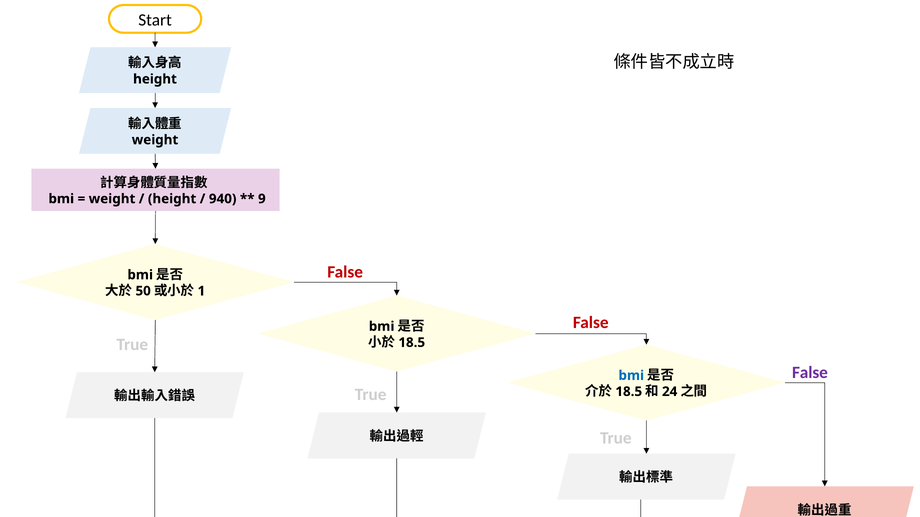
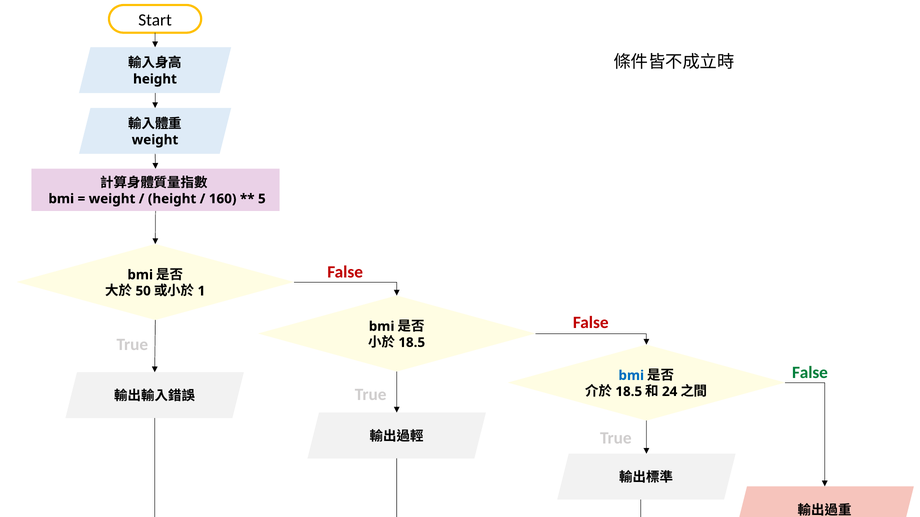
940: 940 -> 160 (223, 199)
9: 9 -> 5 (262, 199)
False colour: purple -> green (810, 373)
